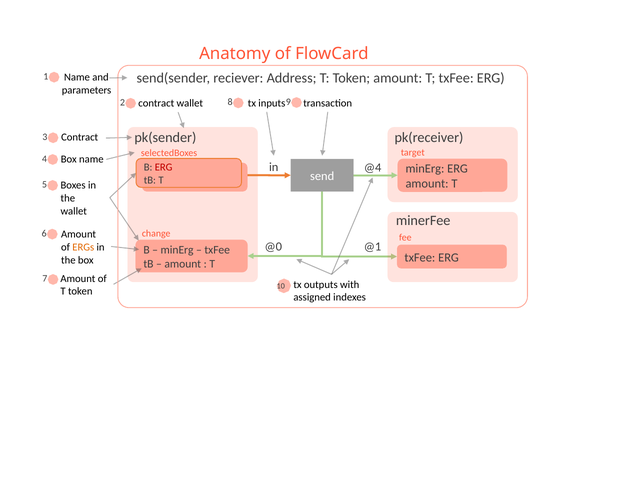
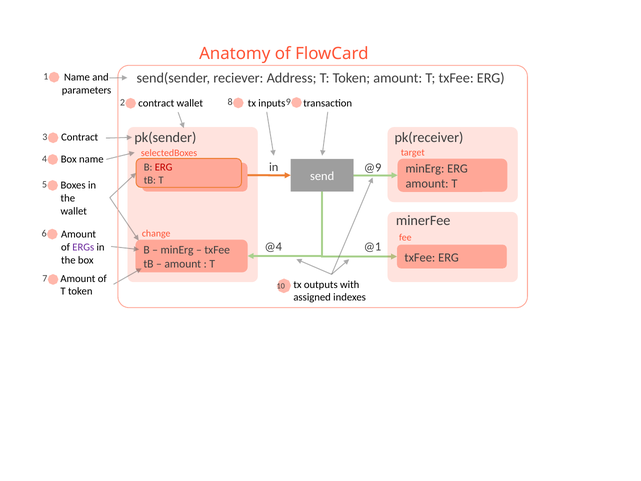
@4: @4 -> @9 (373, 168)
@0: @0 -> @4 (273, 247)
ERGs colour: orange -> purple (83, 247)
